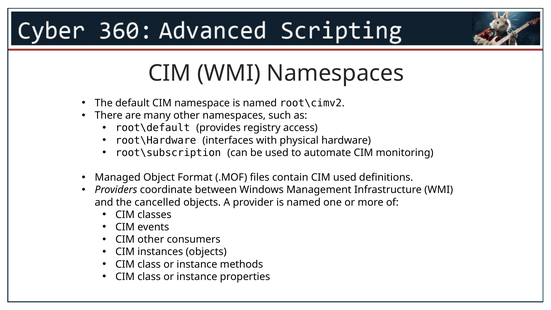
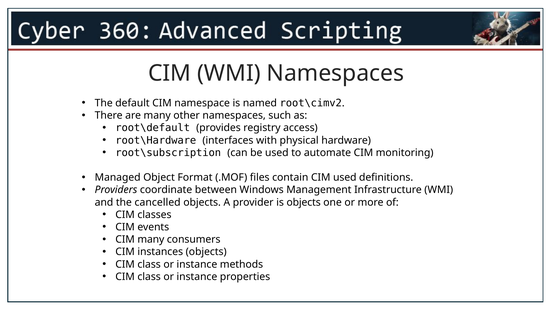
provider is named: named -> objects (304, 202)
CIM other: other -> many (151, 239)
